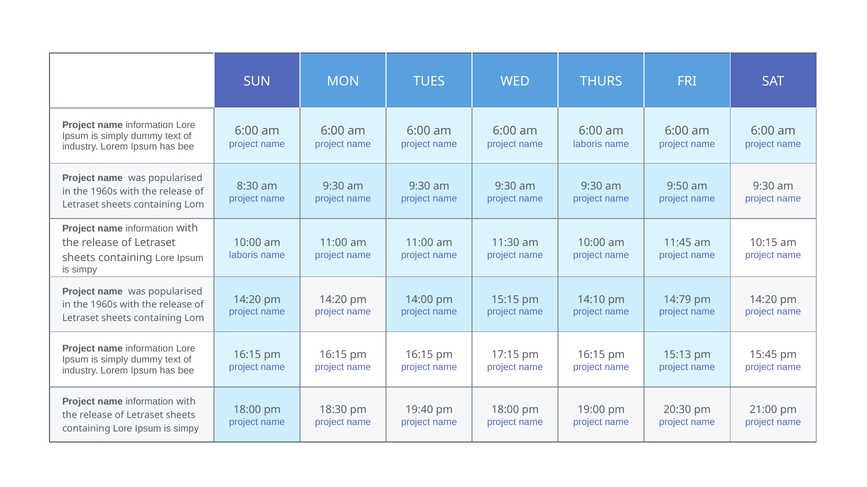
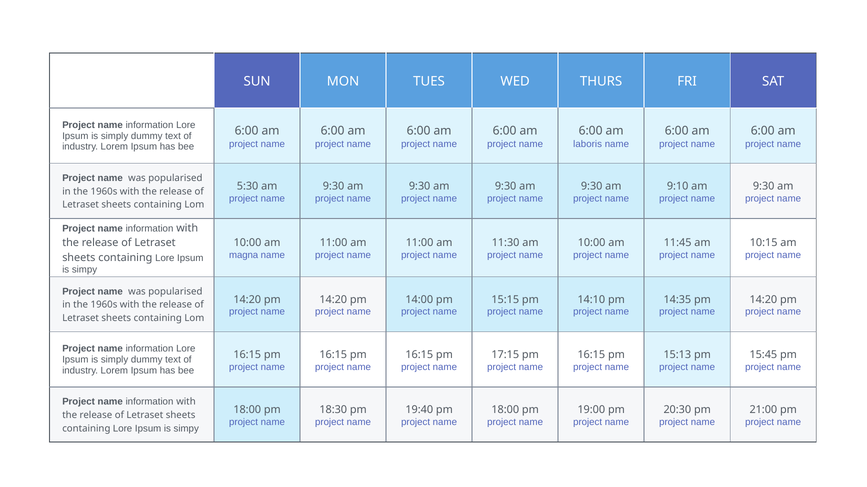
8:30: 8:30 -> 5:30 (248, 186)
9:50: 9:50 -> 9:10 (678, 186)
laboris: laboris -> magna (244, 255)
14:79: 14:79 -> 14:35 (677, 300)
